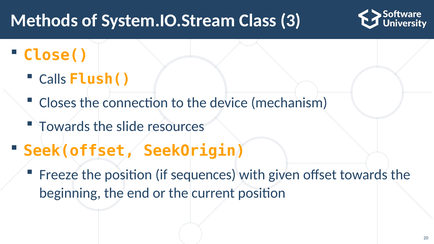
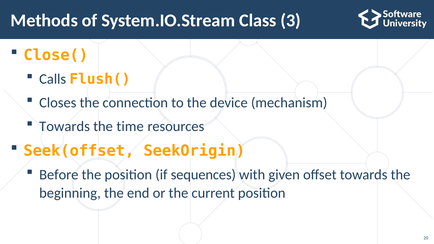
slide: slide -> time (130, 127)
Freeze: Freeze -> Before (59, 175)
